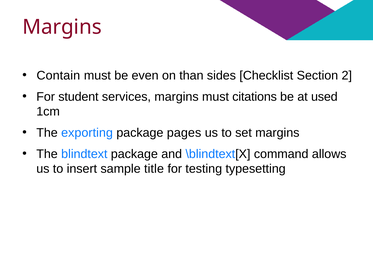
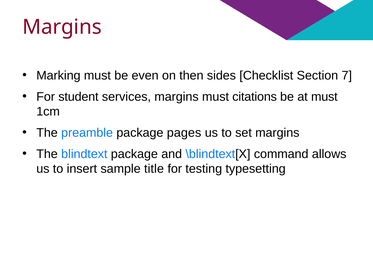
Contain: Contain -> Marking (58, 75)
than: than -> then (191, 75)
2: 2 -> 7 (347, 75)
at used: used -> must (324, 97)
exporting: exporting -> preamble (87, 133)
